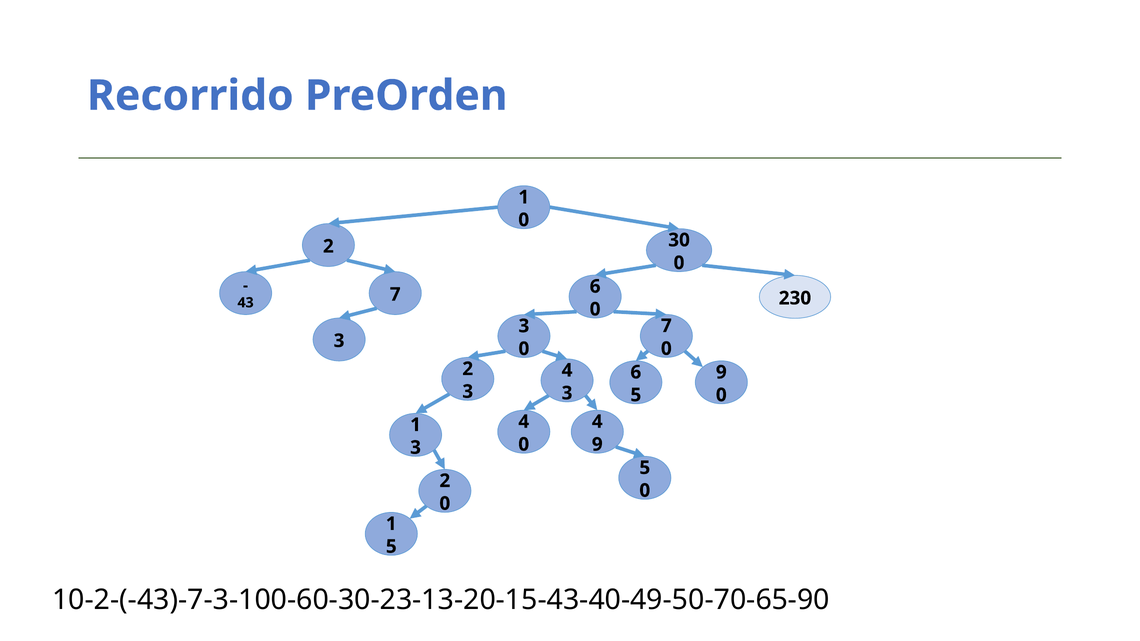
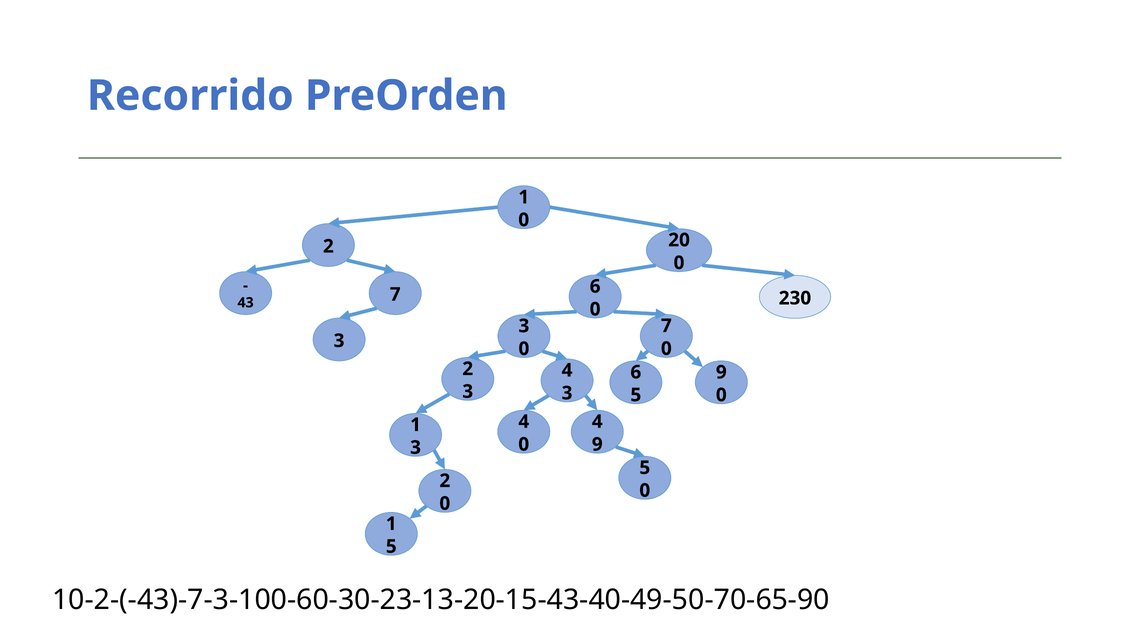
30: 30 -> 20 (679, 240)
